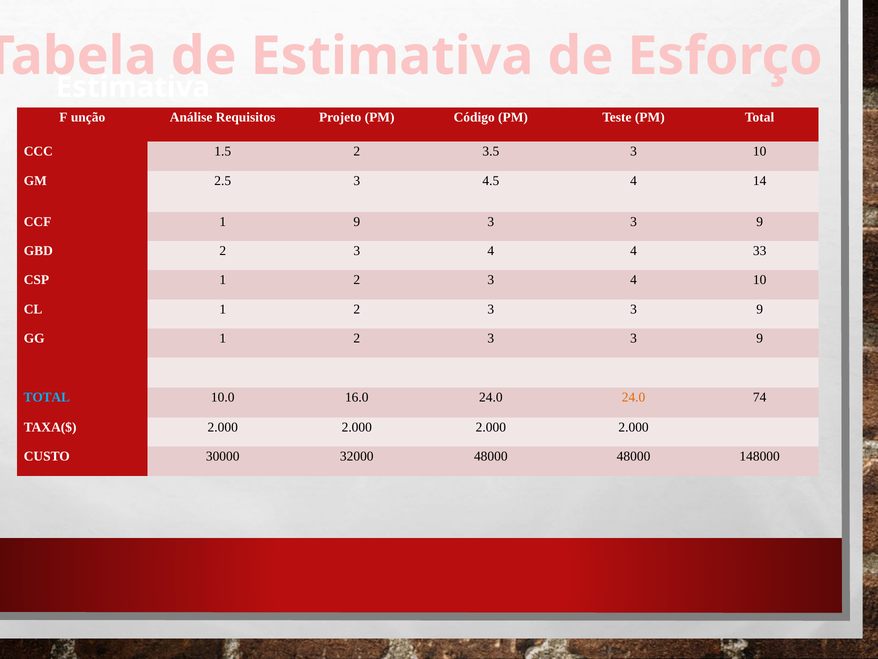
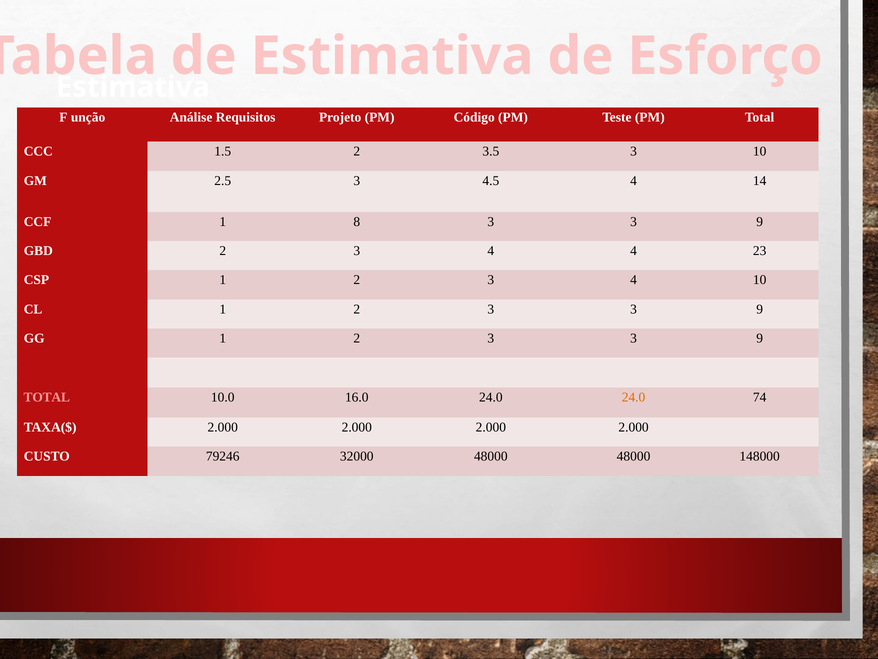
1 9: 9 -> 8 (357, 221)
33: 33 -> 23 (760, 251)
TOTAL colour: light blue -> pink (47, 397)
30000: 30000 -> 79246 (223, 456)
